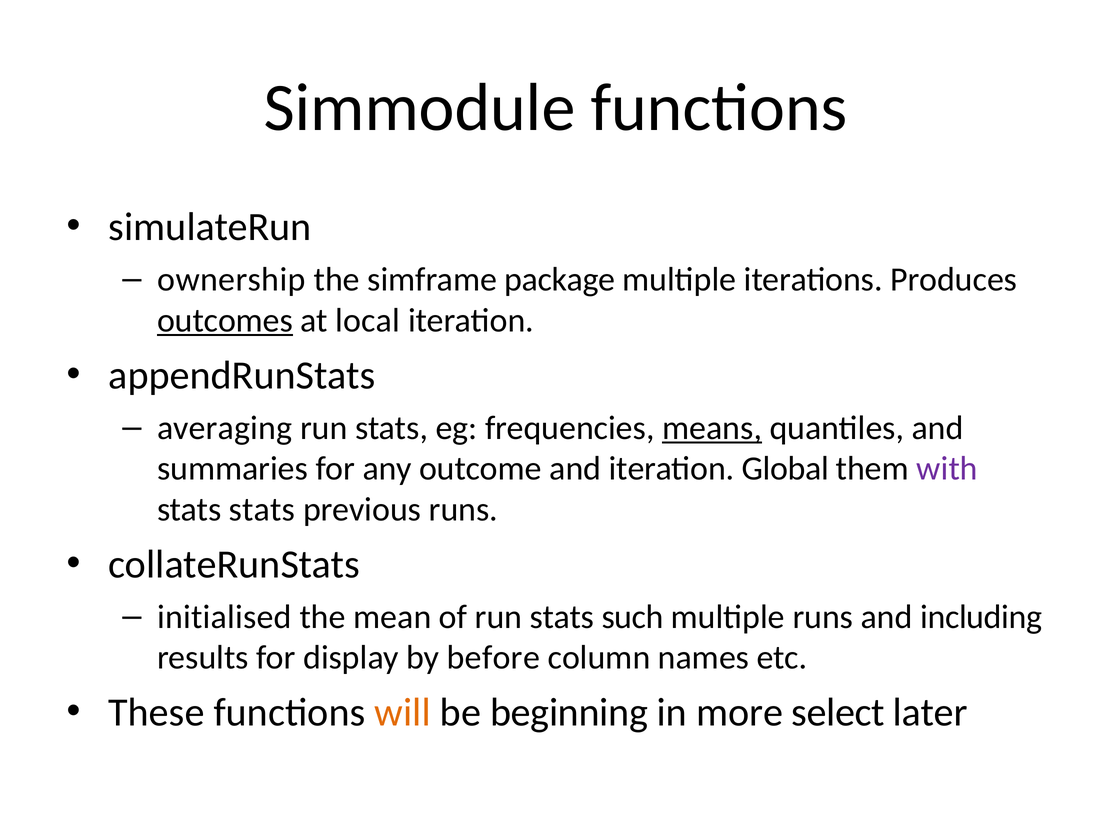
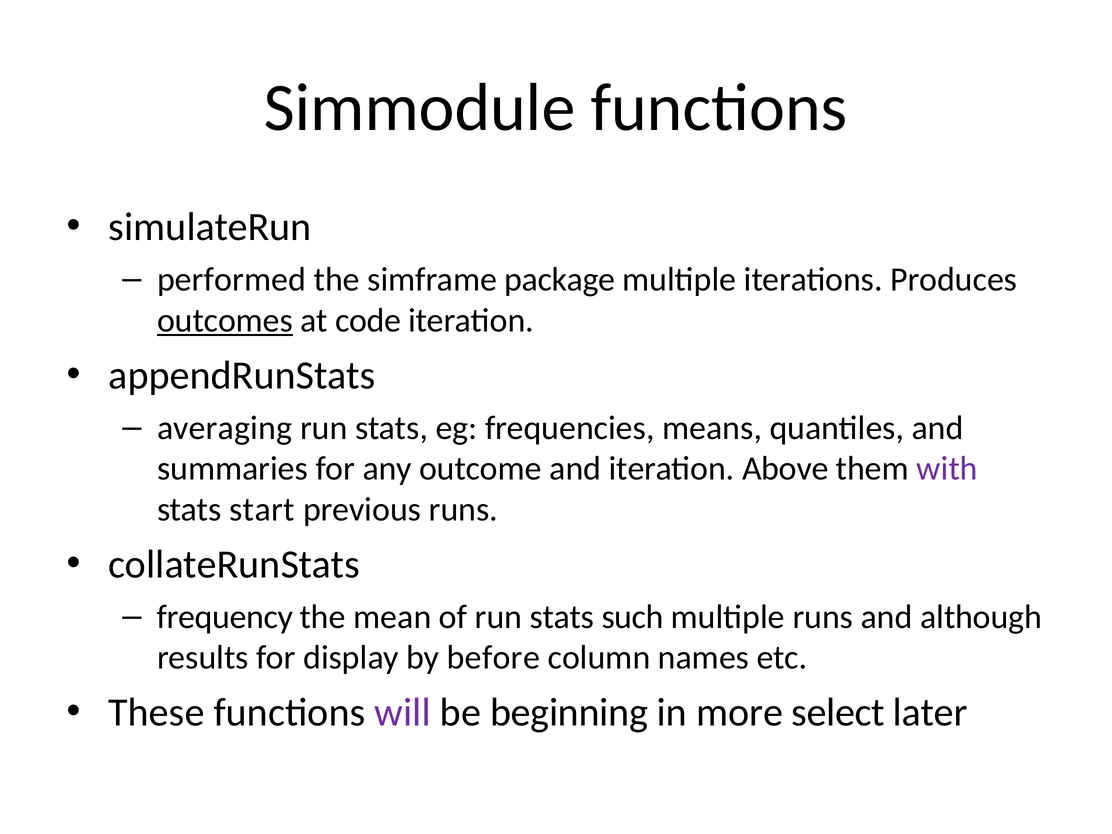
ownership: ownership -> performed (232, 280)
local: local -> code (368, 321)
means underline: present -> none (712, 428)
Global: Global -> Above (785, 469)
stats stats: stats -> start (262, 510)
initialised: initialised -> frequency (225, 617)
including: including -> although (981, 617)
will colour: orange -> purple (403, 713)
